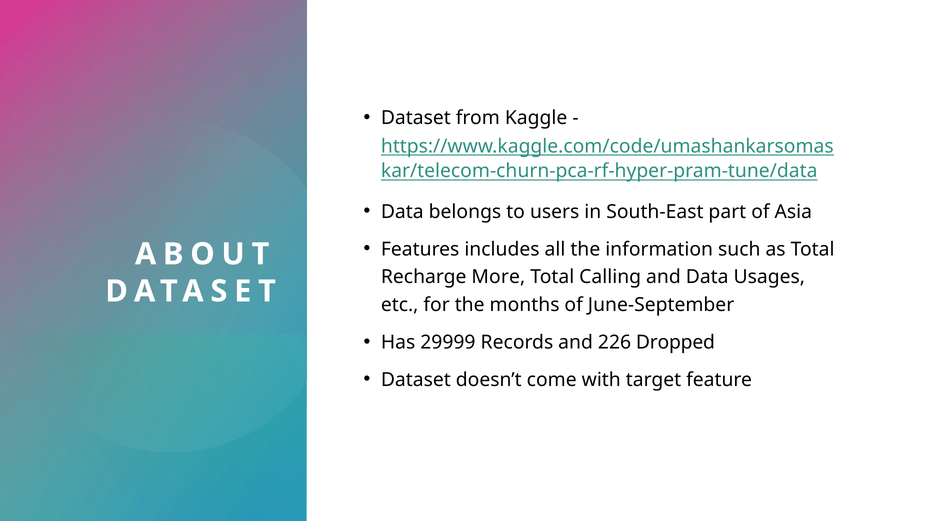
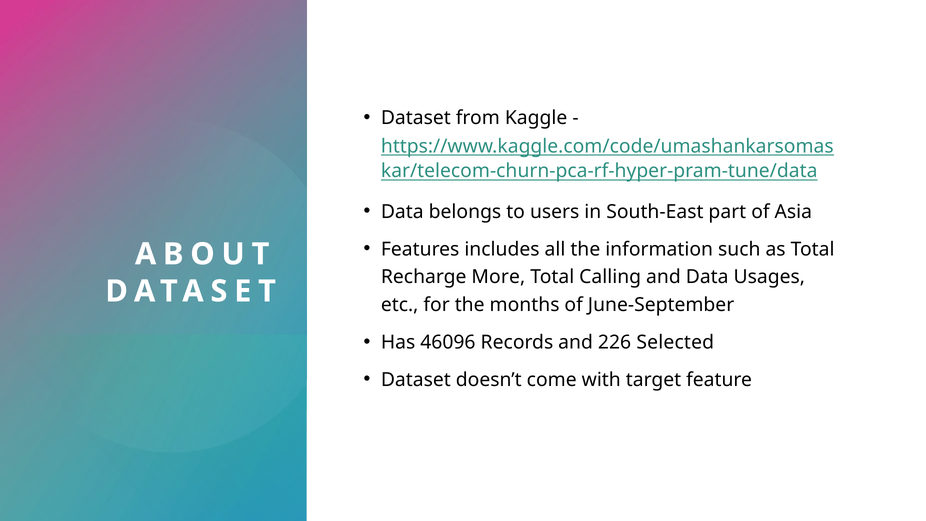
29999: 29999 -> 46096 (448, 342)
Dropped: Dropped -> Selected (675, 342)
